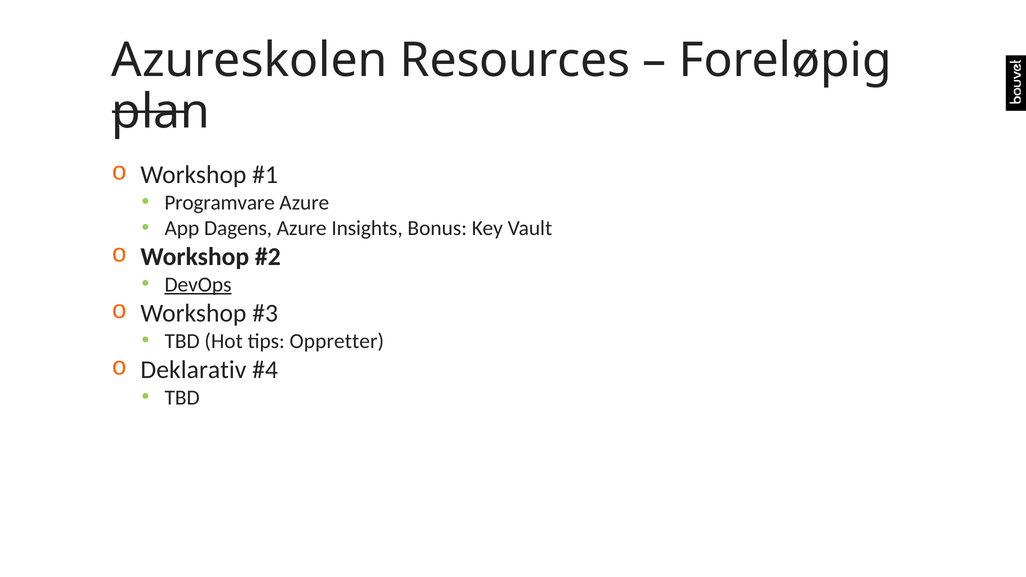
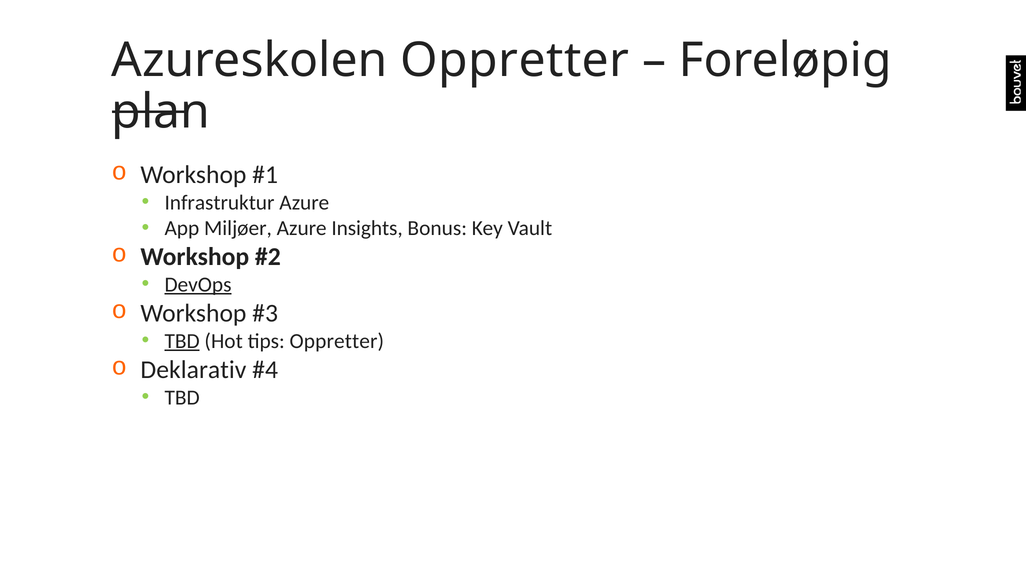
Azureskolen Resources: Resources -> Oppretter (515, 60)
Programvare: Programvare -> Infrastruktur (219, 203)
Dagens: Dagens -> Miljøer (238, 228)
TBD underline: none -> present (182, 341)
